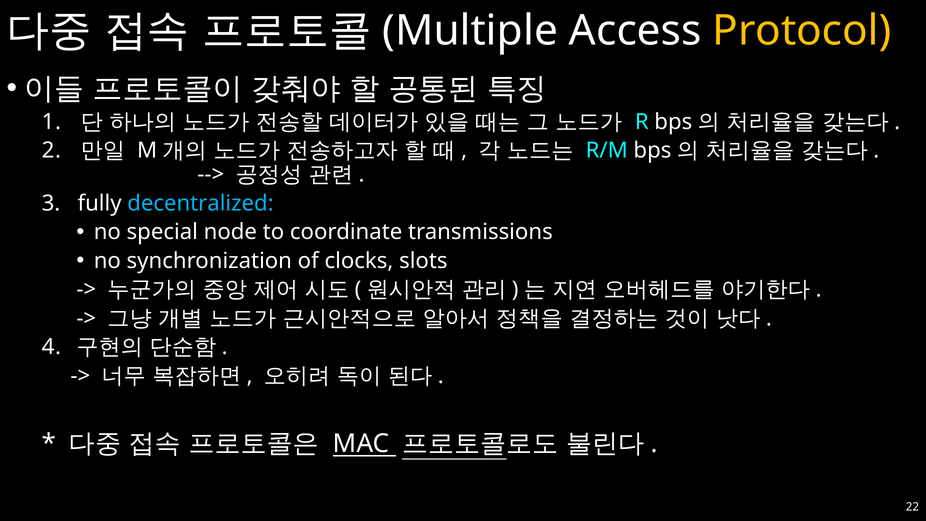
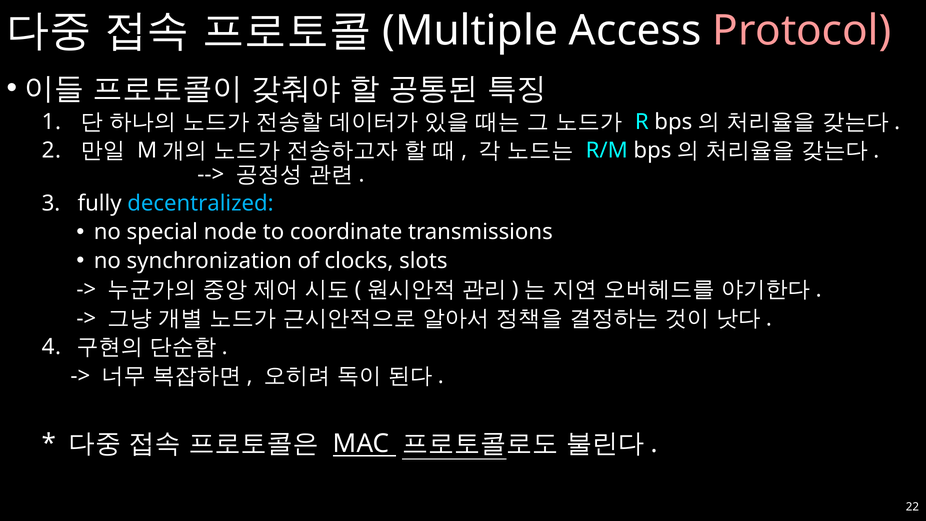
Protocol colour: yellow -> pink (802, 31)
